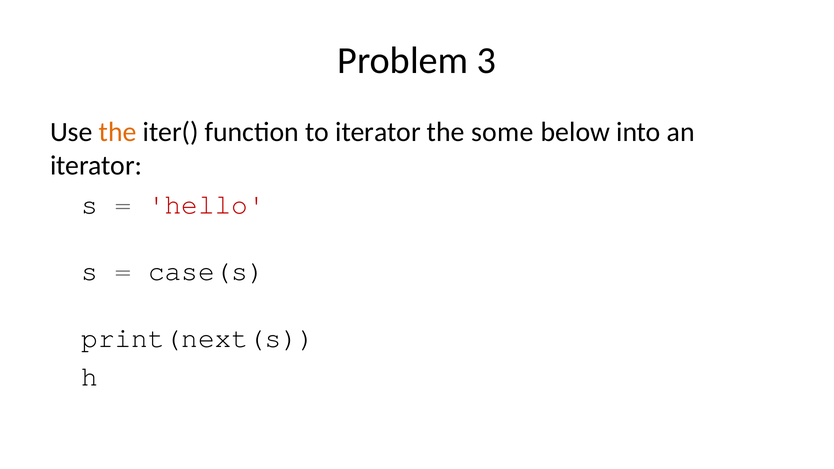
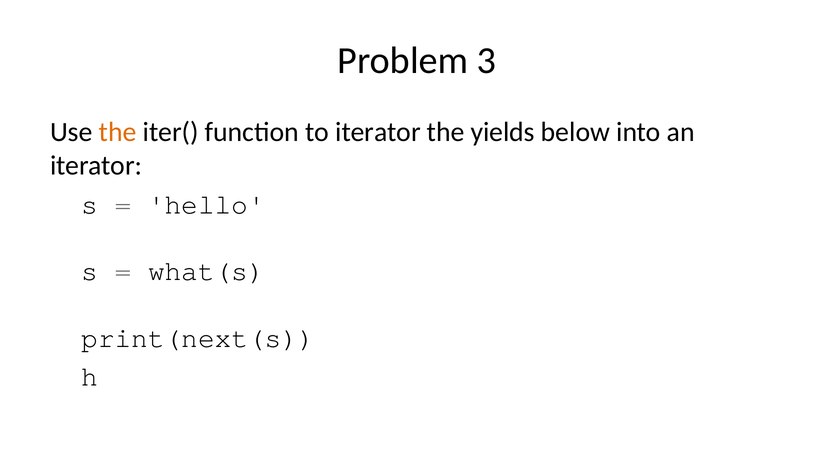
some: some -> yields (503, 132)
hello colour: red -> black (206, 205)
case(s: case(s -> what(s (206, 271)
